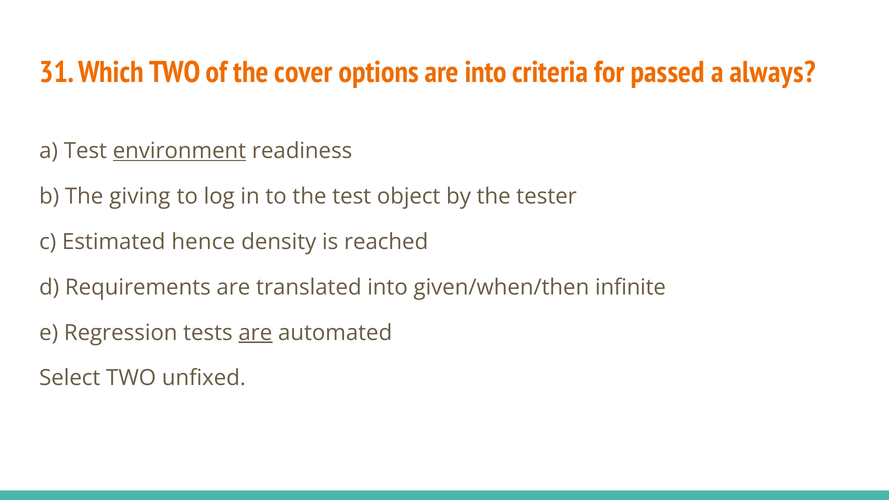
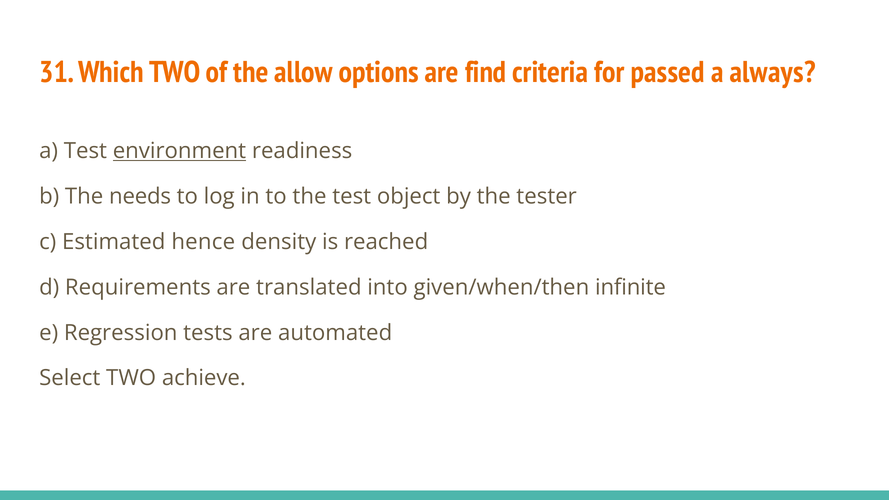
cover: cover -> allow (304, 72)
are into: into -> find (486, 72)
giving: giving -> needs (140, 196)
are underline: present -> none (255, 333)
unfixed: unfixed -> achieve (204, 378)
